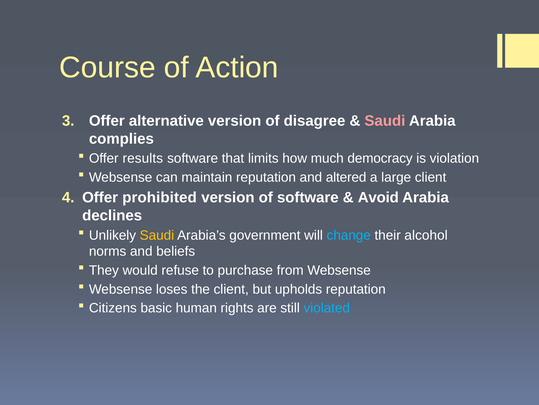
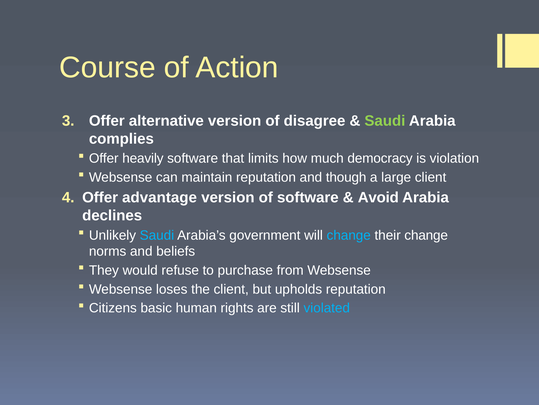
Saudi colour: pink -> light green (385, 121)
results: results -> heavily (143, 158)
altered: altered -> though (346, 177)
prohibited: prohibited -> advantage (160, 197)
Saudi colour: yellow -> light blue (157, 235)
their alcohol: alcohol -> change (426, 235)
